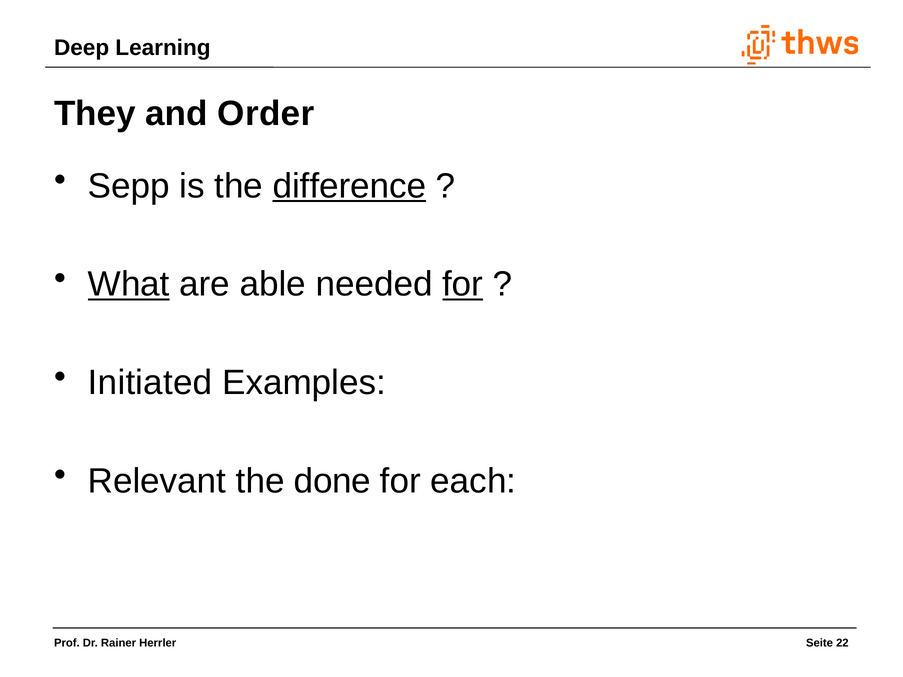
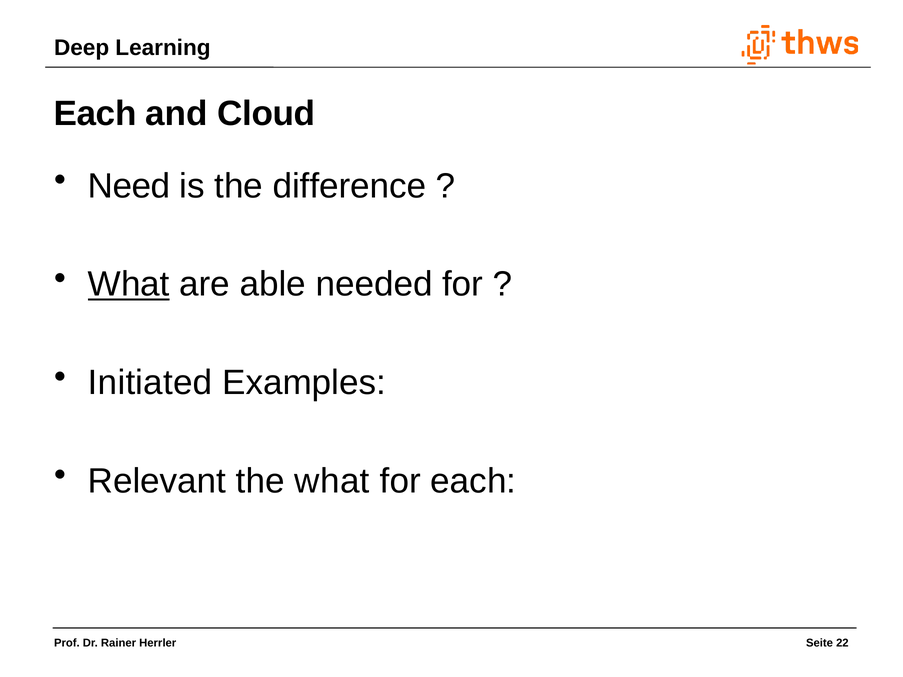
They: They -> Each (95, 114)
Order: Order -> Cloud (266, 114)
Sepp: Sepp -> Need (129, 186)
difference underline: present -> none (349, 186)
for underline: present -> none (463, 284)
the done: done -> what (332, 481)
